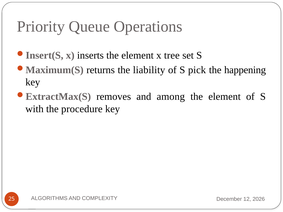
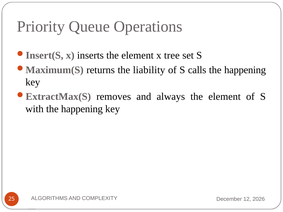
pick: pick -> calls (197, 70)
among: among -> always (171, 97)
with the procedure: procedure -> happening (82, 109)
